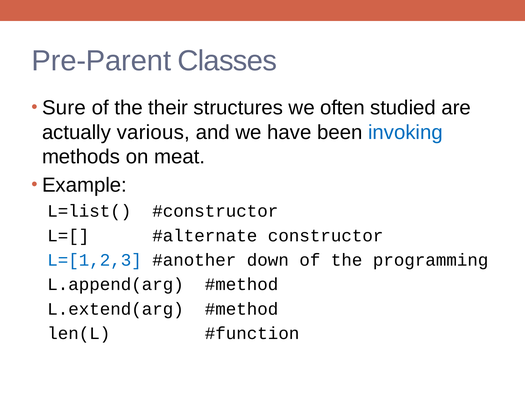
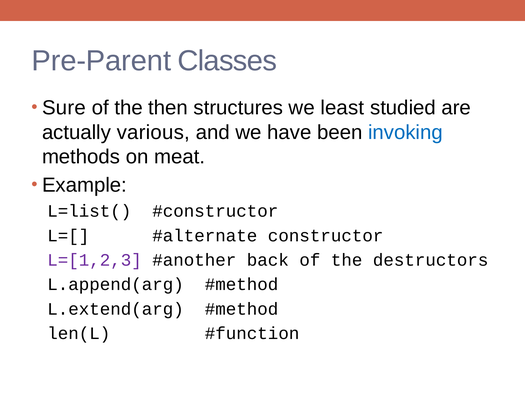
their: their -> then (168, 108)
often: often -> least (342, 108)
L=[1,2,3 colour: blue -> purple (95, 261)
down: down -> back (268, 261)
programming: programming -> destructors (431, 261)
